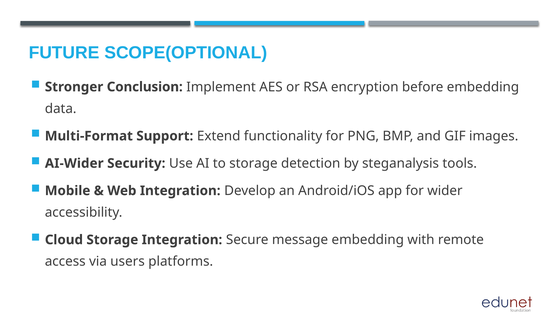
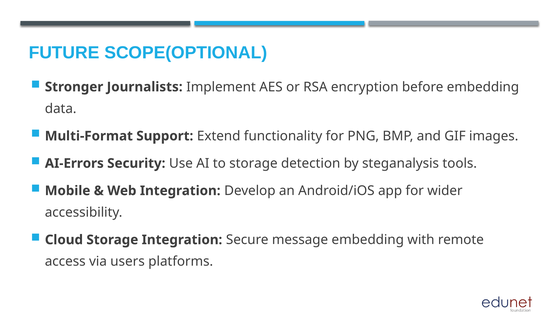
Conclusion: Conclusion -> Journalists (145, 87)
AI-Wider: AI-Wider -> AI-Errors (74, 163)
